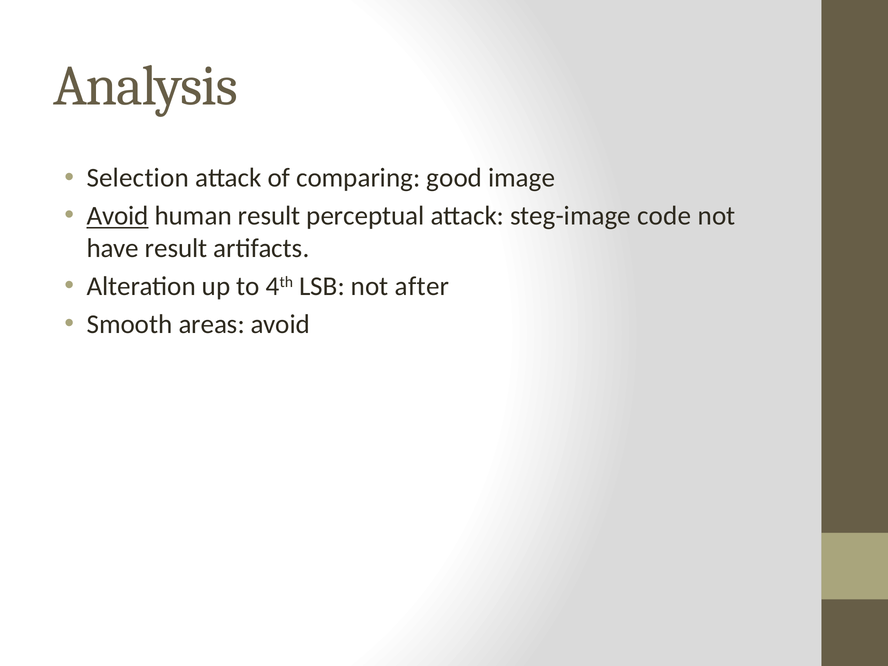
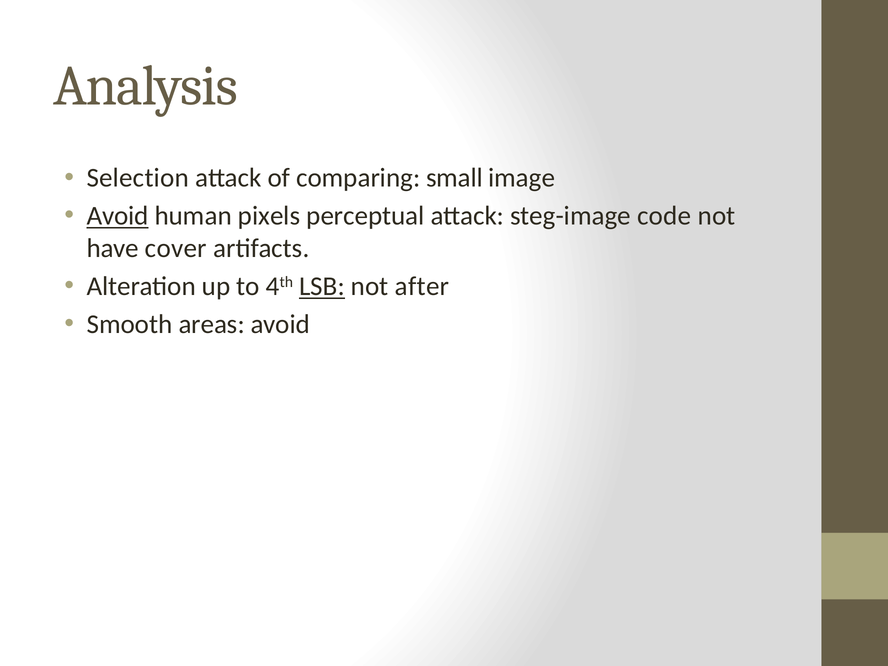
good: good -> small (454, 178)
human result: result -> pixels (269, 216)
have result: result -> cover (176, 249)
LSB underline: none -> present (322, 286)
